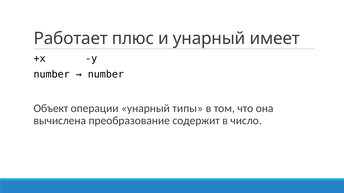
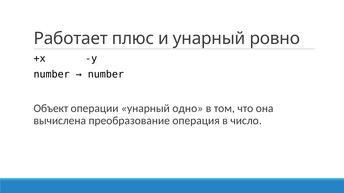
имеет: имеет -> ровно (275, 39)
типы: типы -> одно (188, 109)
содержит: содержит -> операция (196, 121)
